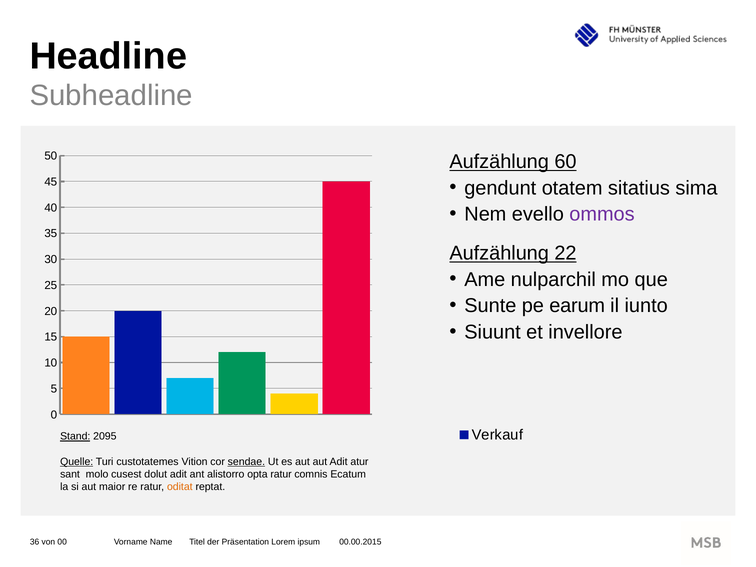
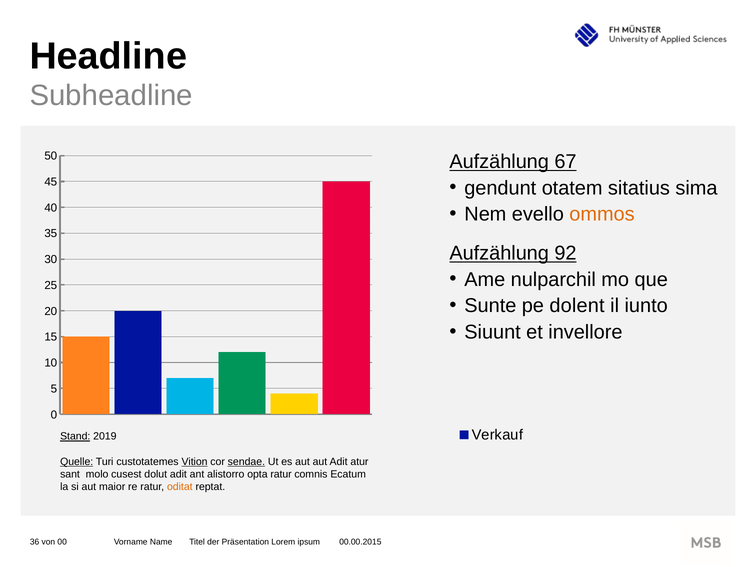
60: 60 -> 67 (565, 162)
ommos colour: purple -> orange (602, 214)
22: 22 -> 92 (565, 253)
earum: earum -> dolent (577, 306)
2095: 2095 -> 2019 (105, 436)
Vition underline: none -> present (195, 462)
